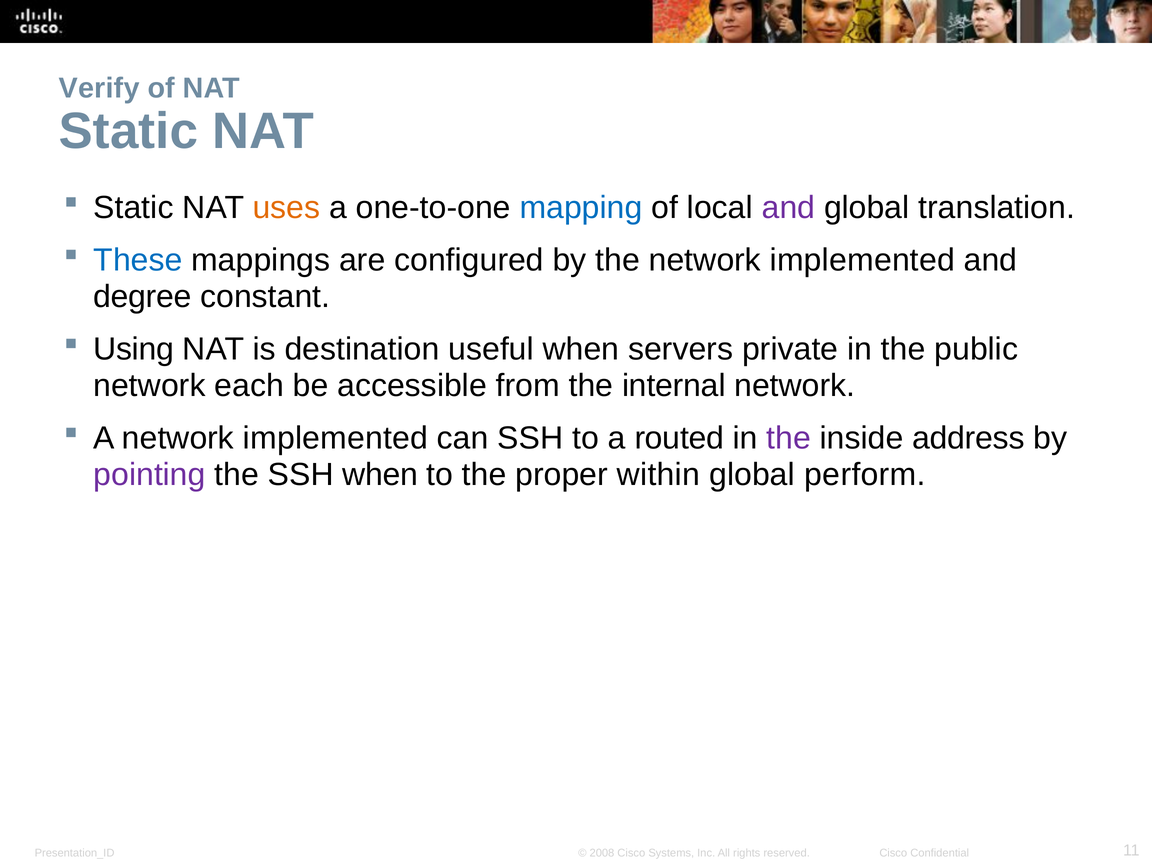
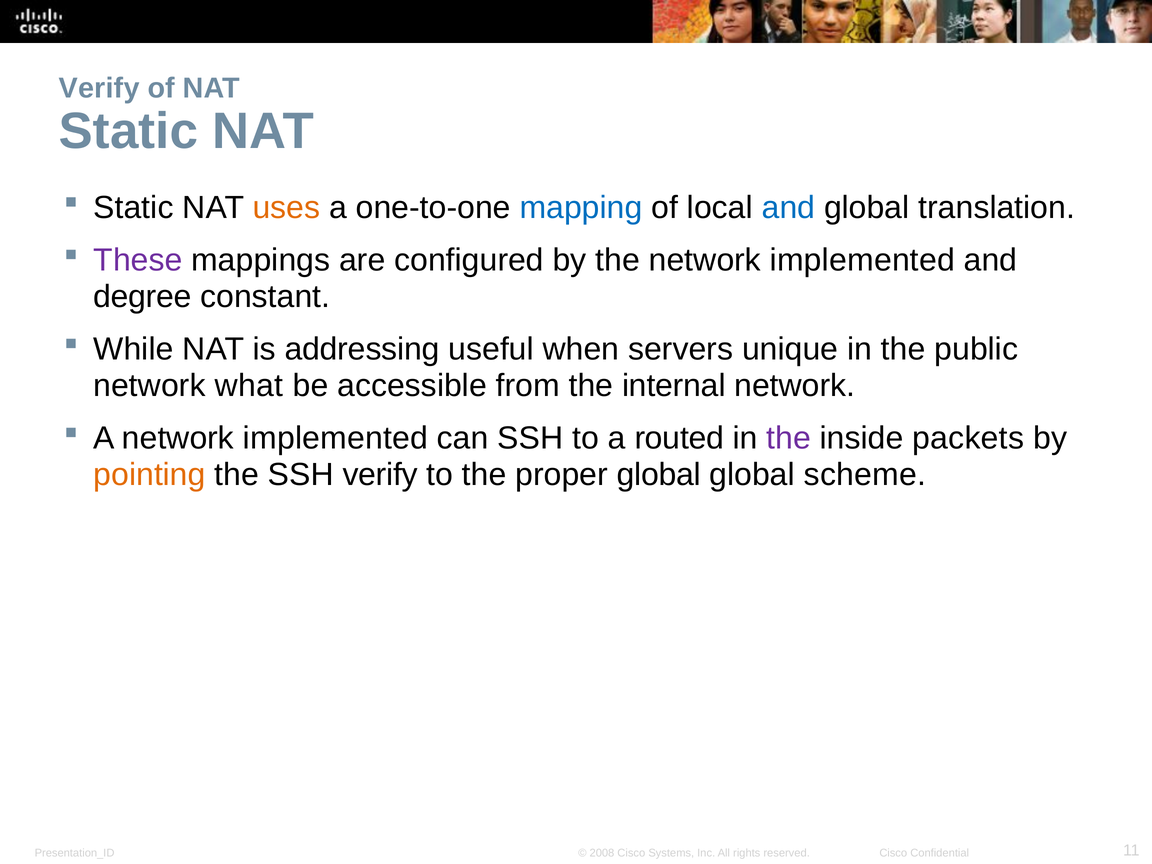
and colour: purple -> blue (788, 208)
These colour: blue -> purple (138, 260)
Using: Using -> While (134, 349)
destination: destination -> addressing (362, 349)
private: private -> unique (790, 349)
each: each -> what (249, 386)
address: address -> packets (968, 438)
pointing colour: purple -> orange (150, 475)
SSH when: when -> verify (380, 475)
proper within: within -> global (659, 475)
perform: perform -> scheme (865, 475)
